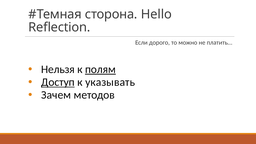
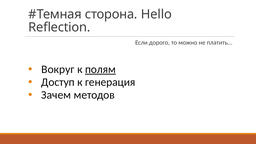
Нельзя: Нельзя -> Вокруг (58, 69)
Доступ underline: present -> none (58, 82)
указывать: указывать -> генерация (110, 82)
